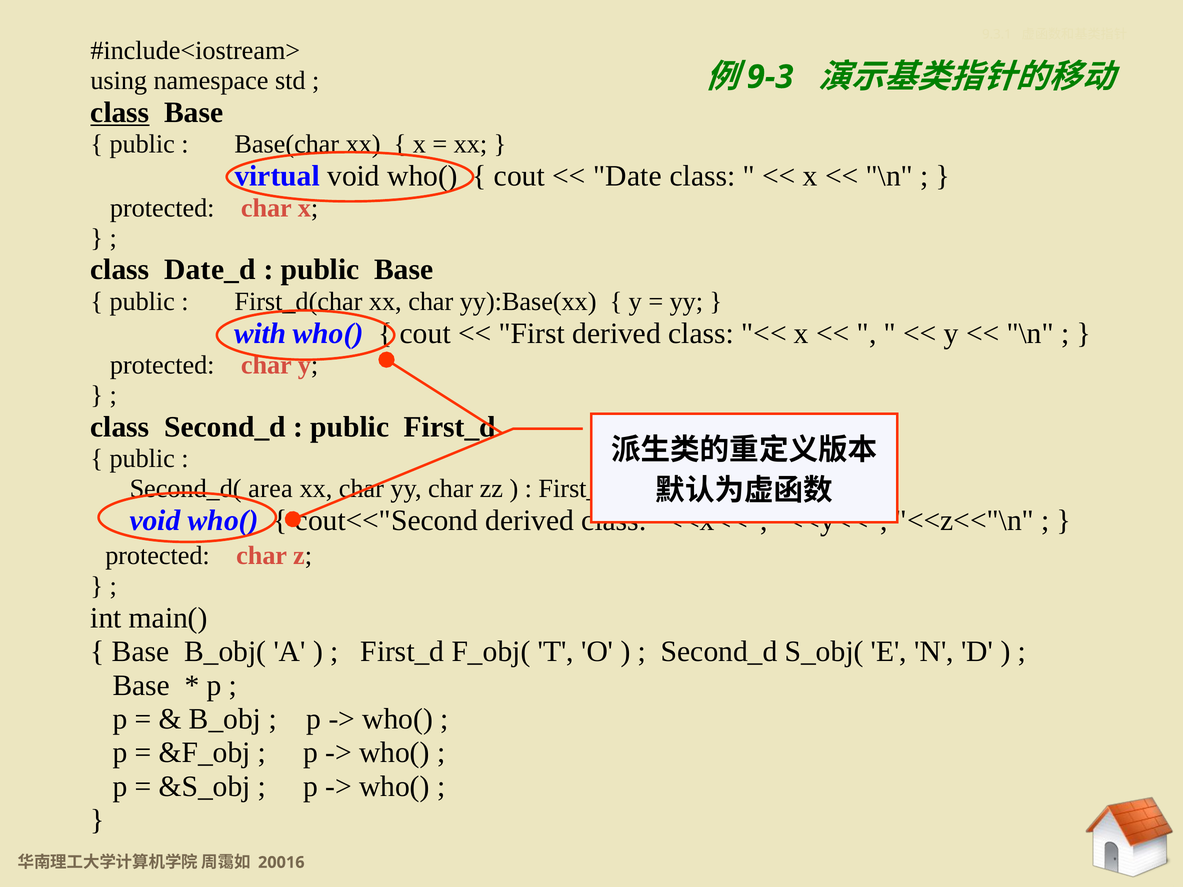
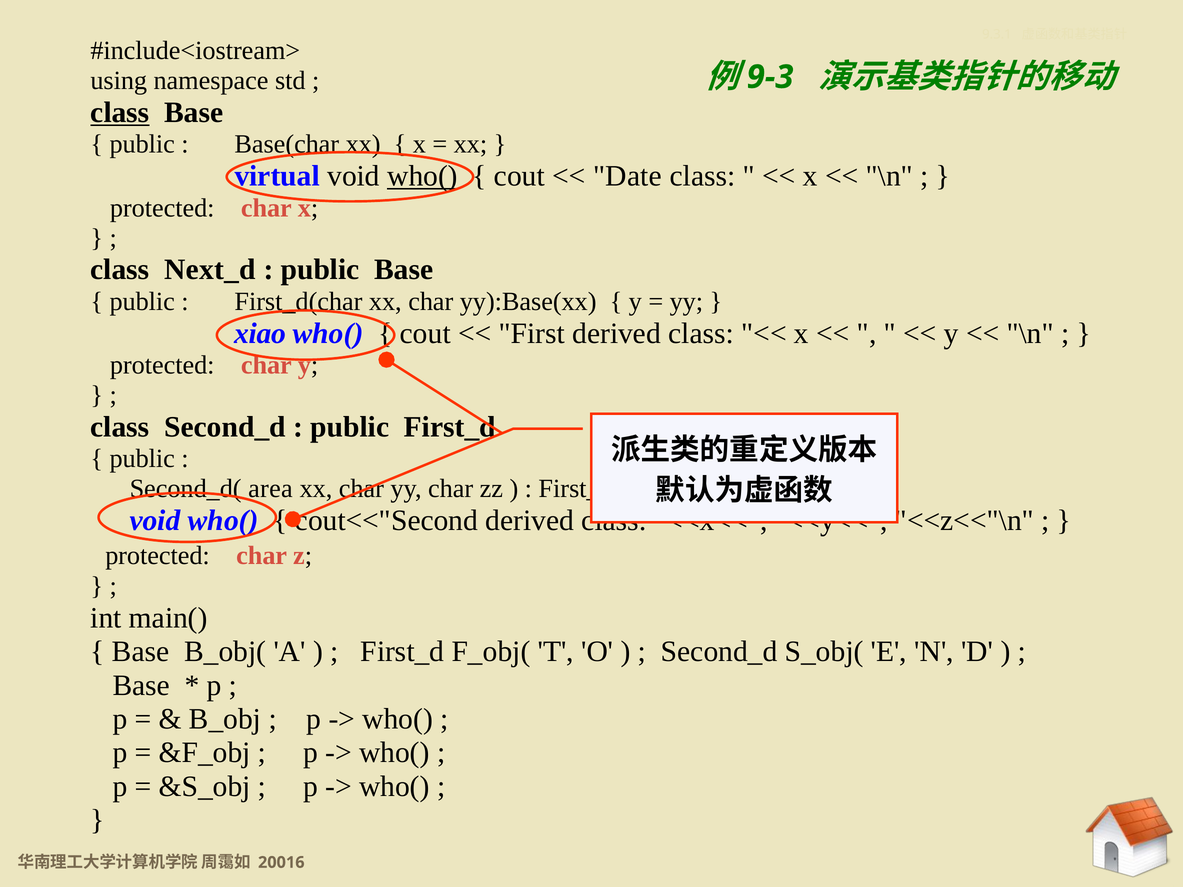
who( underline: none -> present (422, 176)
Date_d: Date_d -> Next_d (210, 270)
with: with -> xiao (260, 333)
